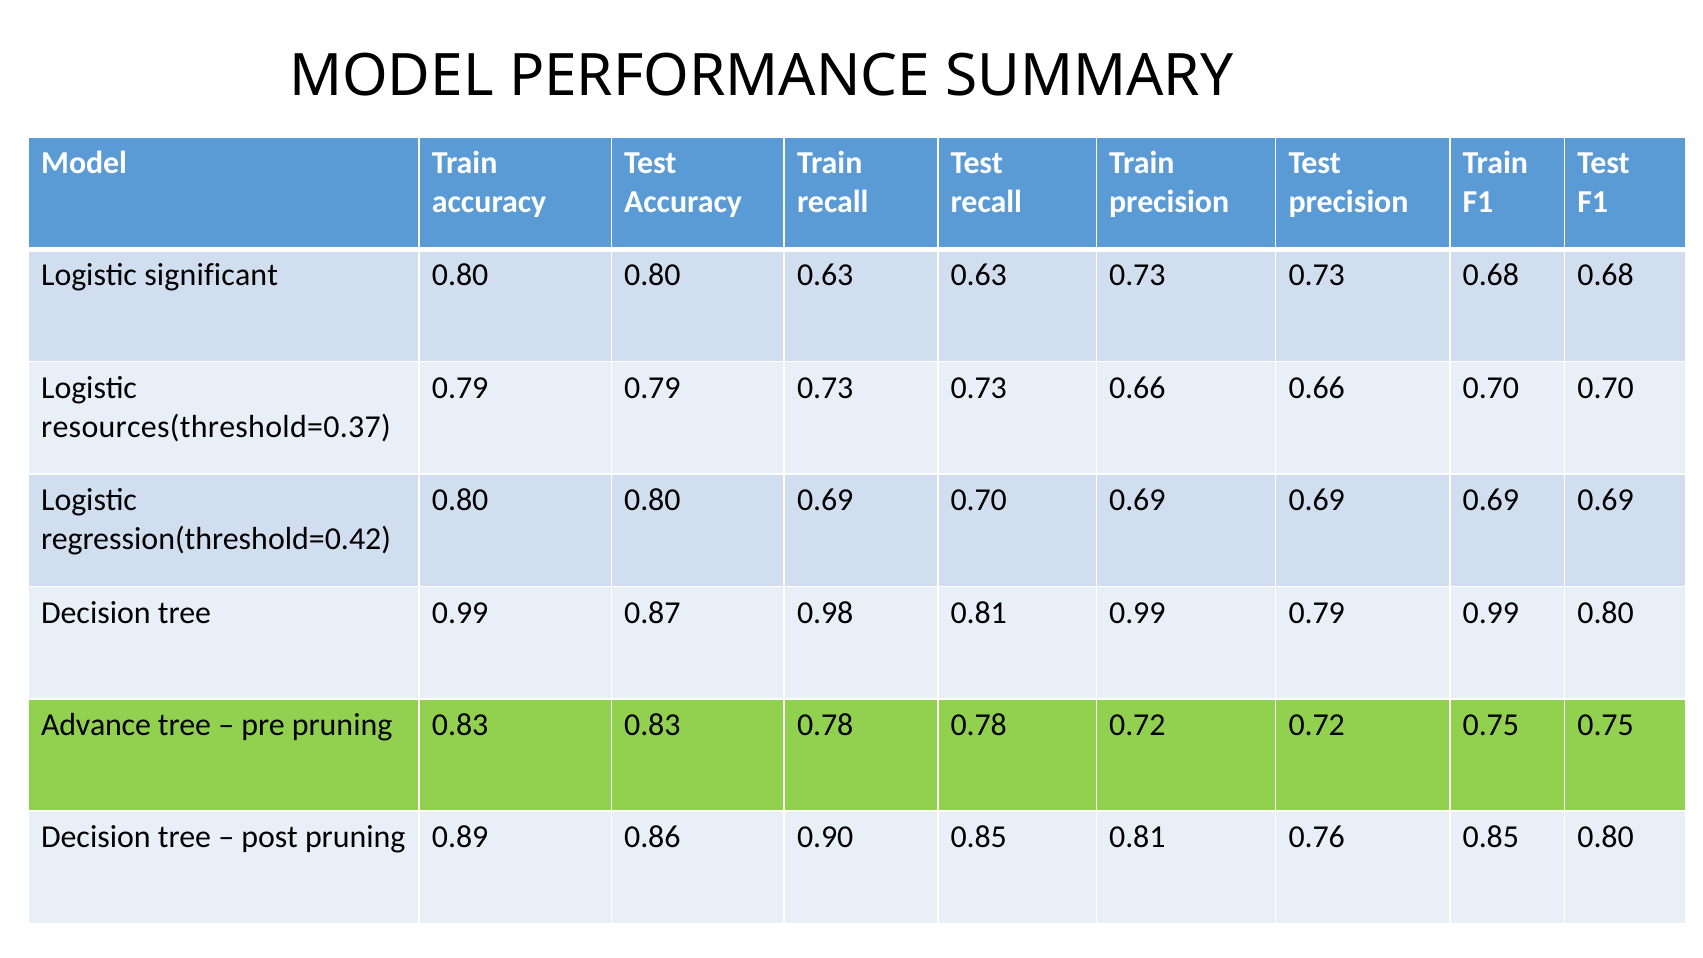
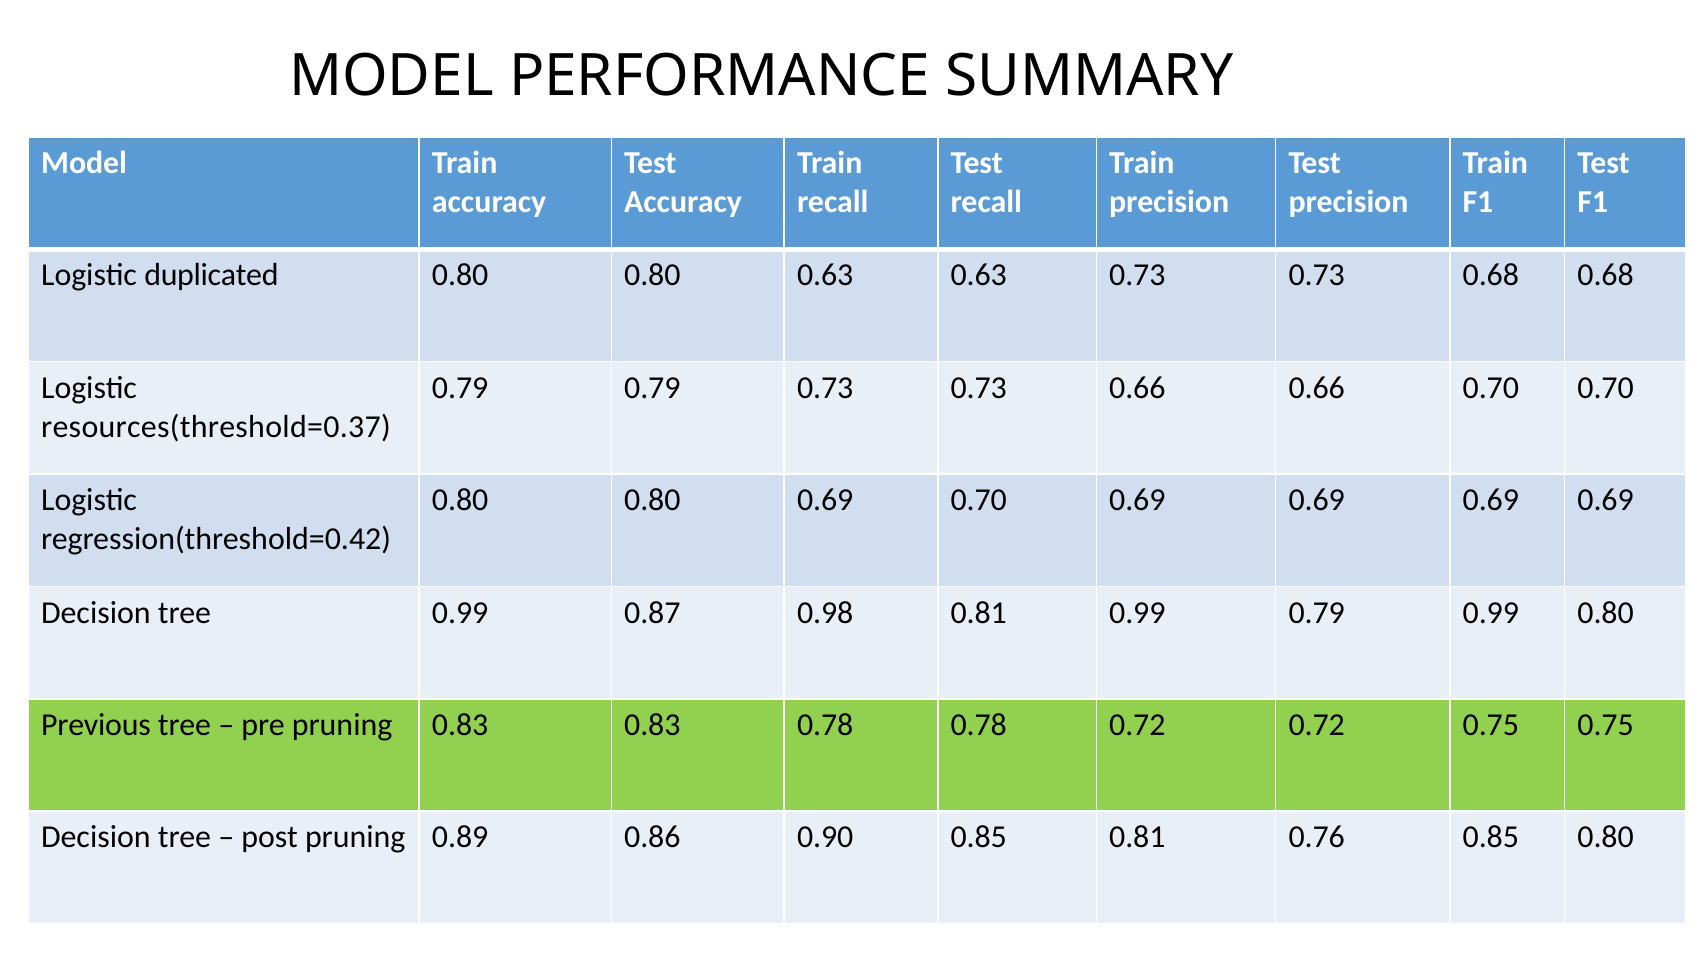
significant: significant -> duplicated (211, 275)
Advance: Advance -> Previous (96, 725)
